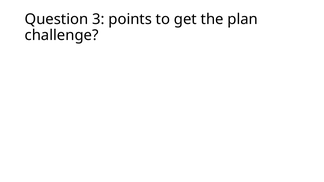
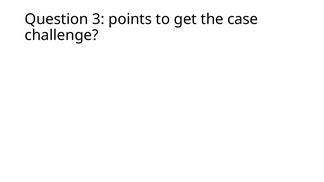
plan: plan -> case (243, 19)
